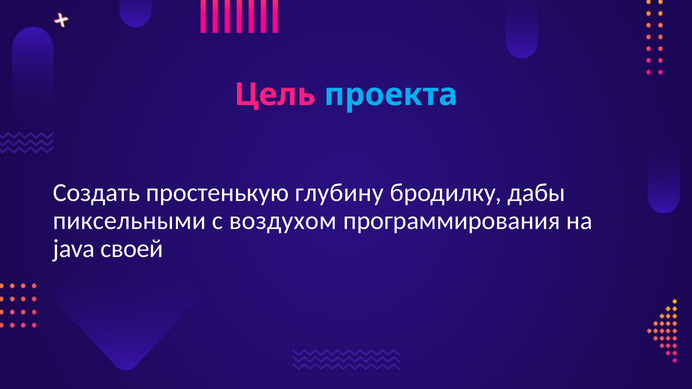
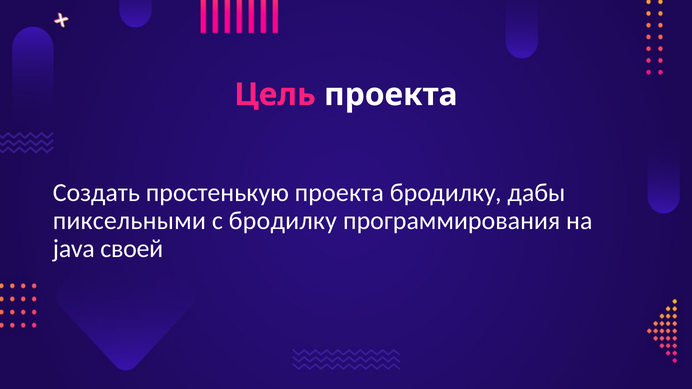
проекта colour: light blue -> white (391, 95)
простенькую глубину: глубину -> проекта (339, 193)
с воздухом: воздухом -> бродилку (283, 221)
